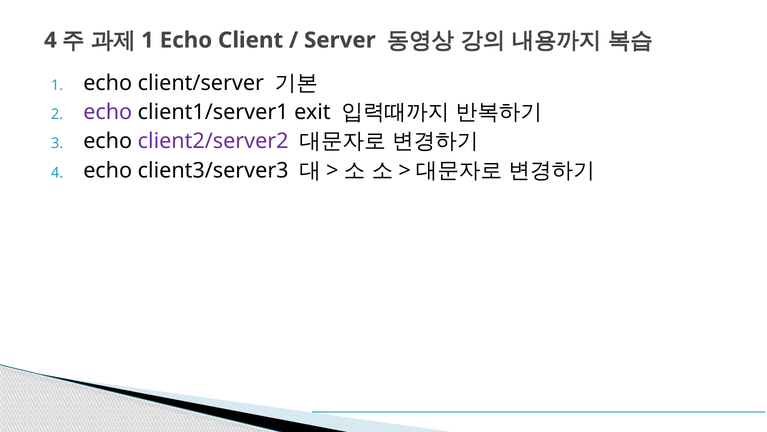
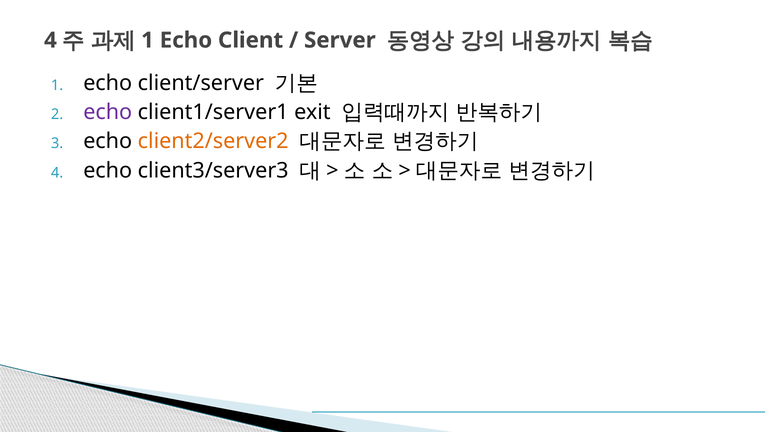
client2/server2 colour: purple -> orange (213, 141)
